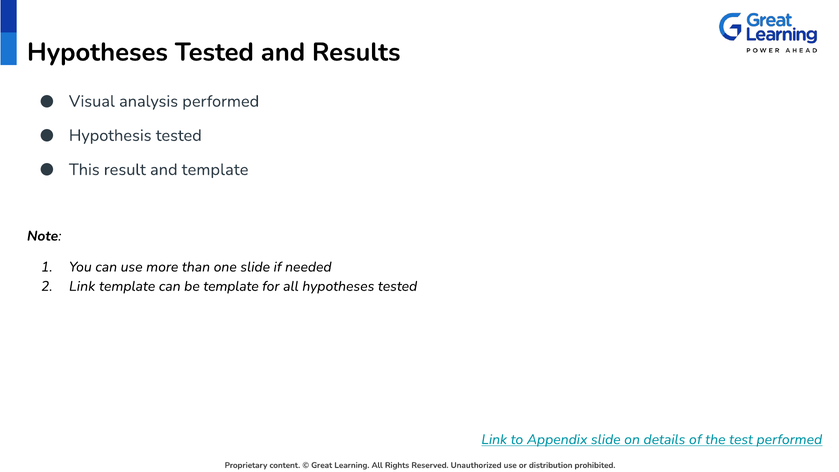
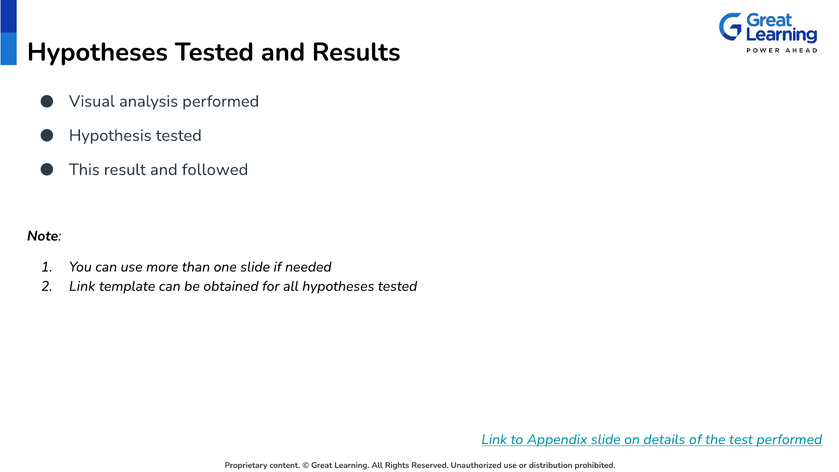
and template: template -> followed (215, 170)
be template: template -> obtained (231, 286)
